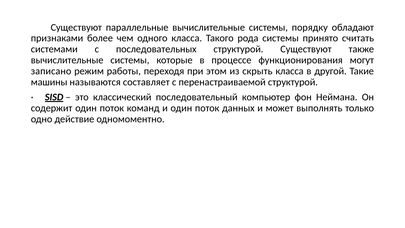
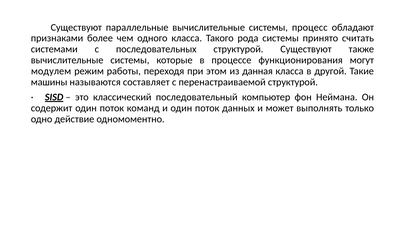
порядку: порядку -> процесс (310, 27)
записано: записано -> модулем (51, 71)
скрыть: скрыть -> данная (257, 71)
